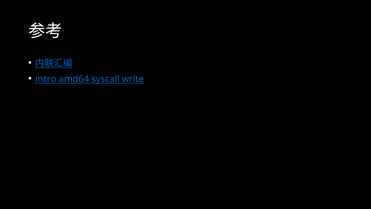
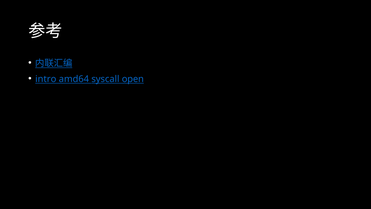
write: write -> open (133, 79)
